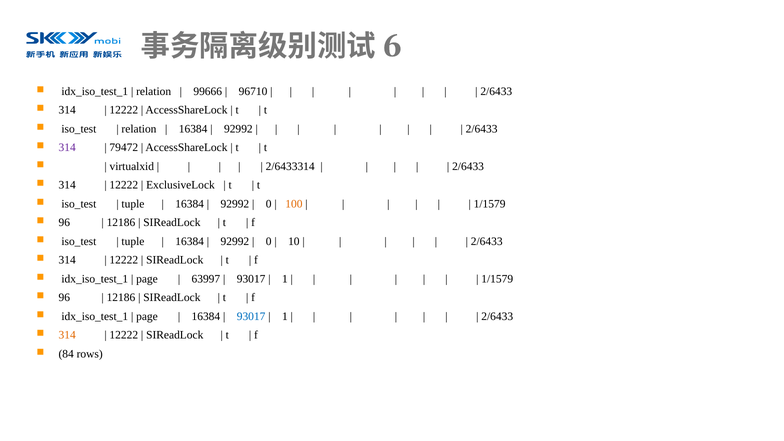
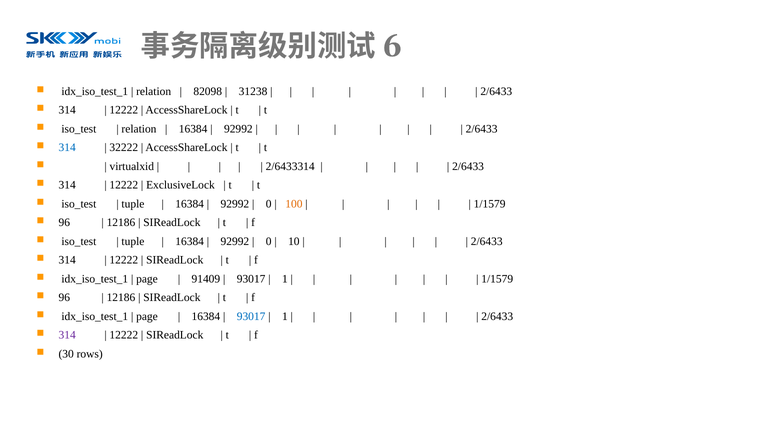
99666: 99666 -> 82098 (208, 91)
96710: 96710 -> 31238 (253, 91)
314 colour: purple -> blue (67, 148)
79472: 79472 -> 32222 (124, 148)
63997: 63997 -> 91409 (206, 279)
314 colour: orange -> purple (67, 335)
84: 84 -> 30 (66, 354)
